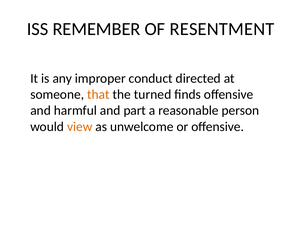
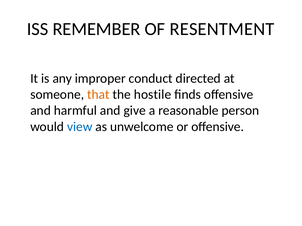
turned: turned -> hostile (153, 95)
part: part -> give (135, 111)
view colour: orange -> blue (80, 127)
